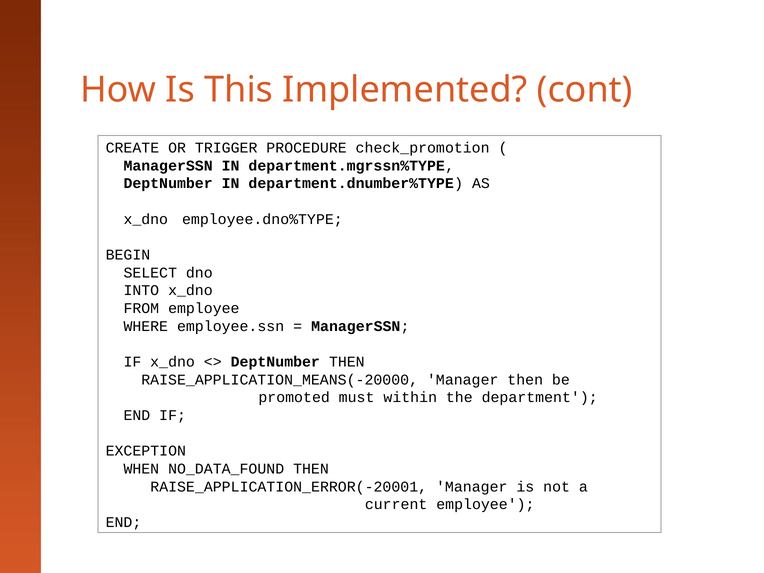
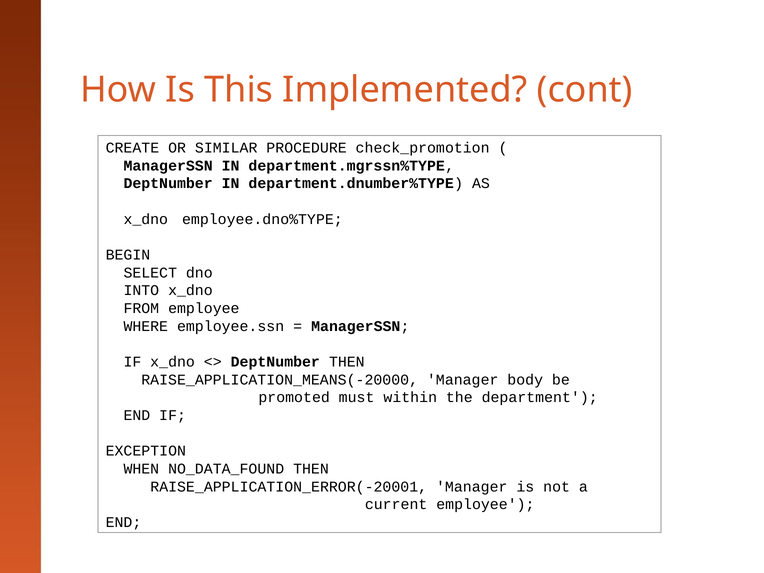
TRIGGER: TRIGGER -> SIMILAR (226, 148)
Manager then: then -> body (525, 380)
